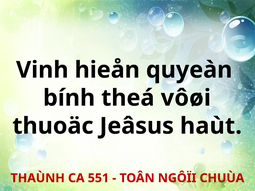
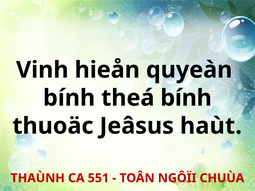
theá vôøi: vôøi -> bính (186, 98)
